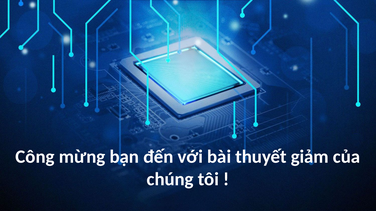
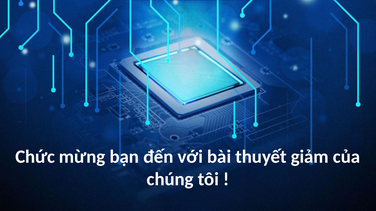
Công: Công -> Chức (35, 157)
